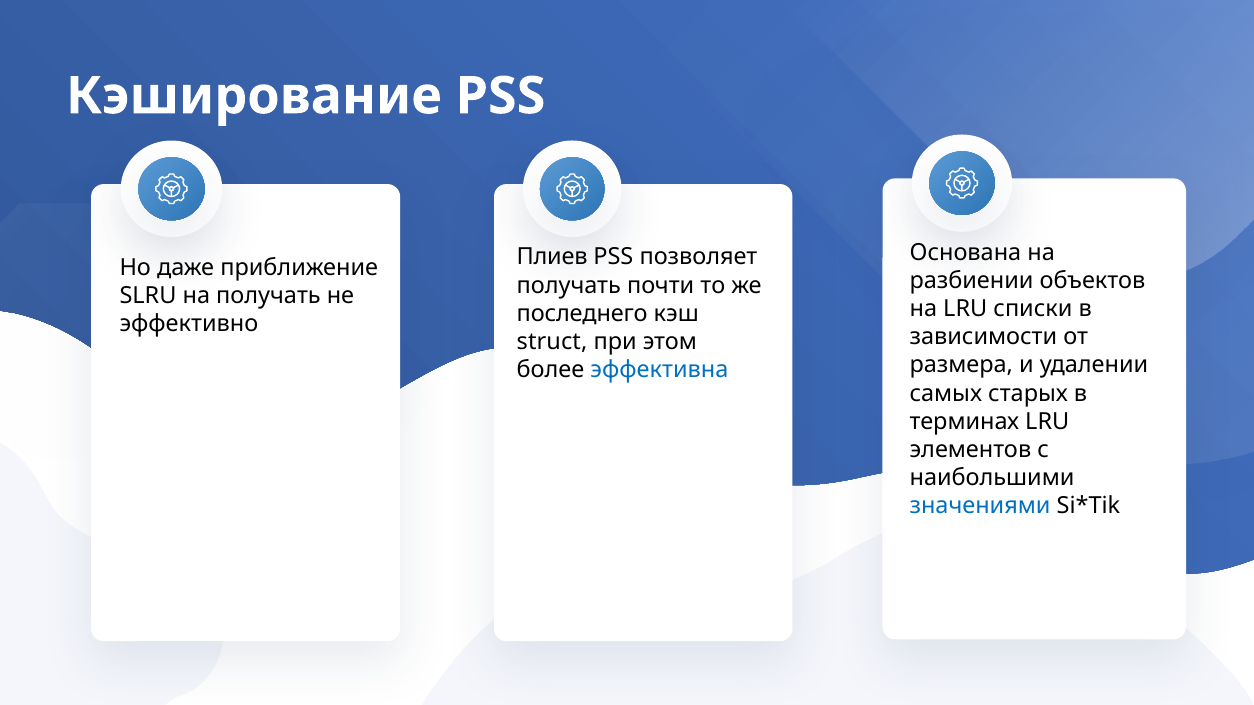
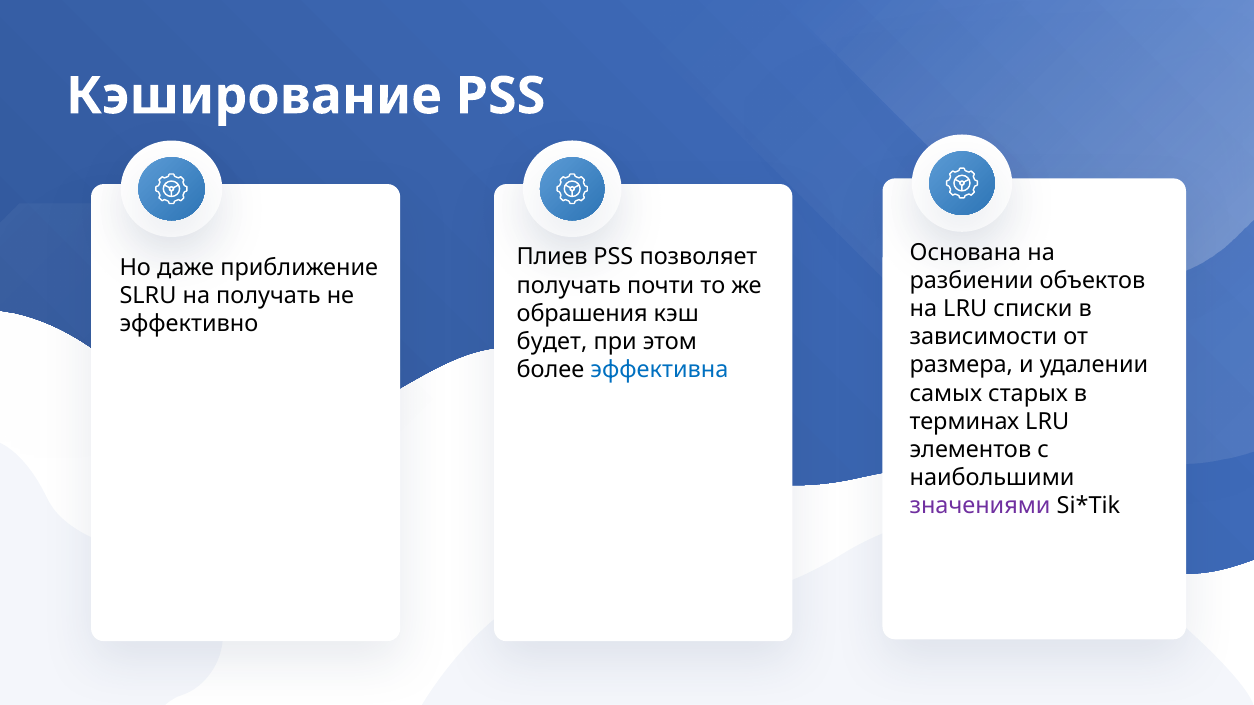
последнего: последнего -> обрашения (582, 314)
struct: struct -> будет (552, 342)
значениями colour: blue -> purple (980, 506)
